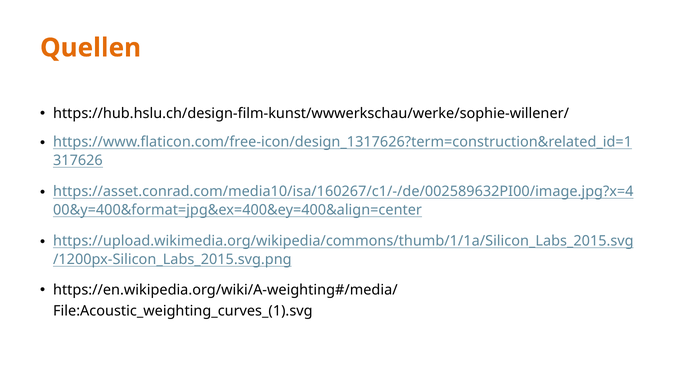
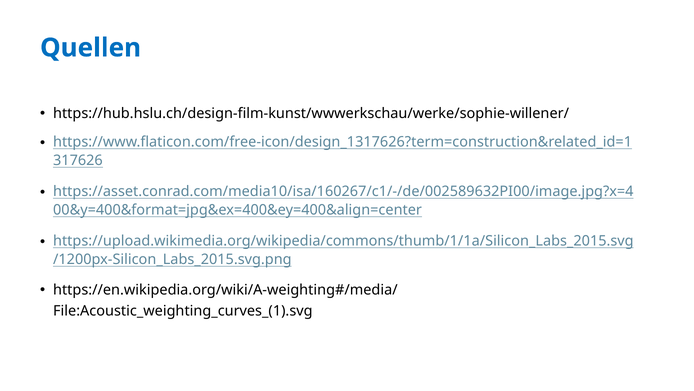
Quellen colour: orange -> blue (91, 48)
